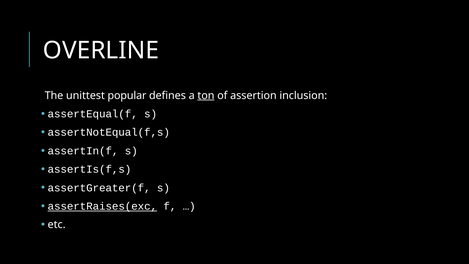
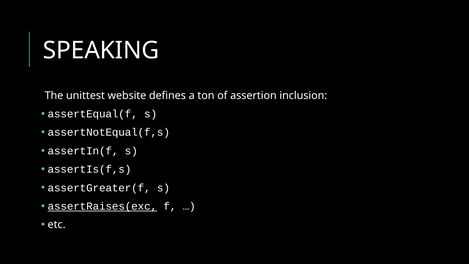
OVERLINE: OVERLINE -> SPEAKING (101, 50)
popular: popular -> website (127, 95)
ton underline: present -> none (206, 95)
